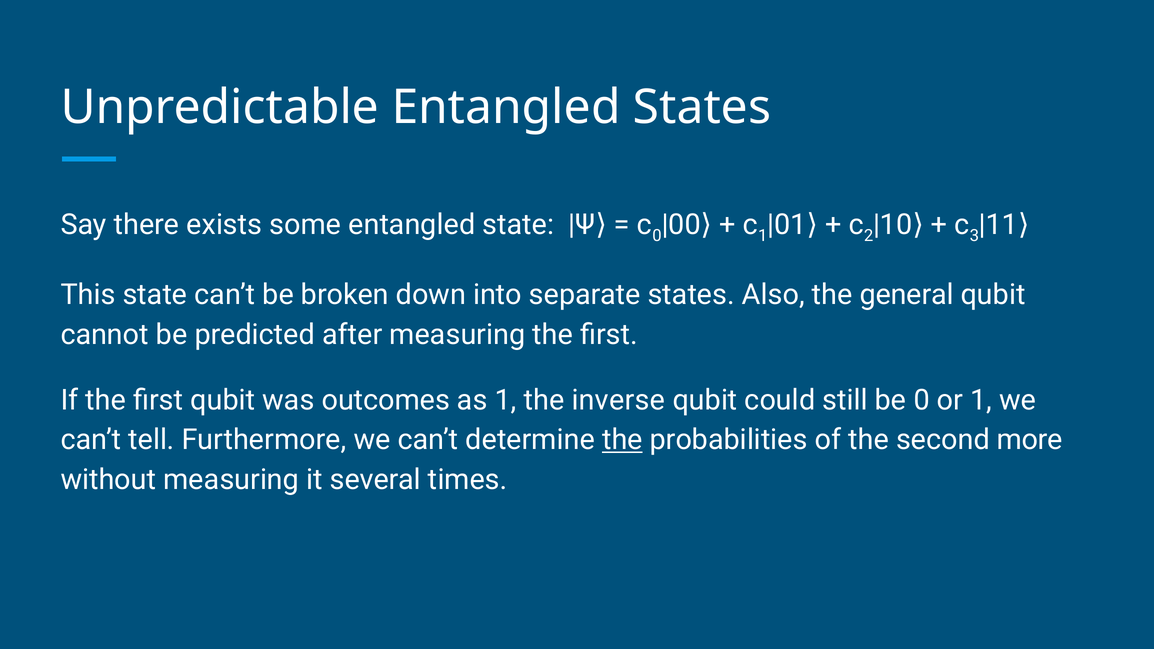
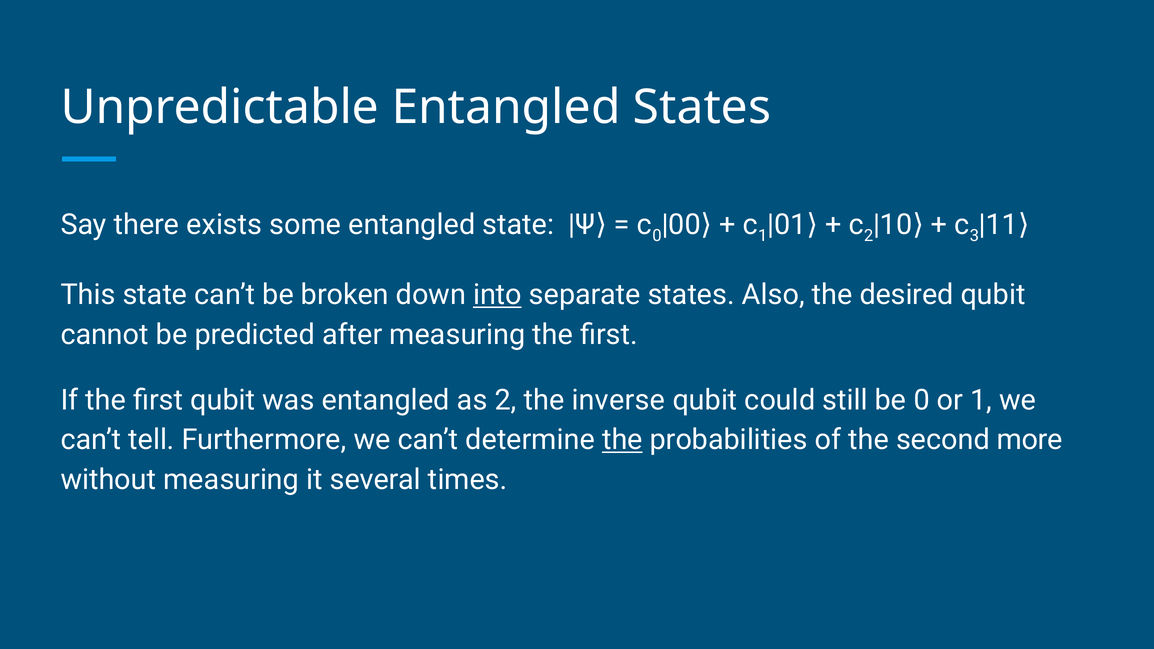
into underline: none -> present (497, 295)
general: general -> desired (907, 295)
was outcomes: outcomes -> entangled (386, 400)
as 1: 1 -> 2 (506, 400)
